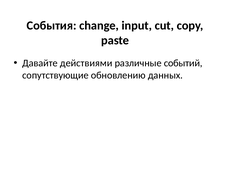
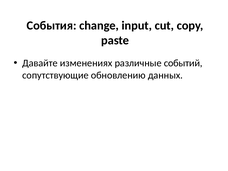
действиями: действиями -> изменениях (86, 63)
